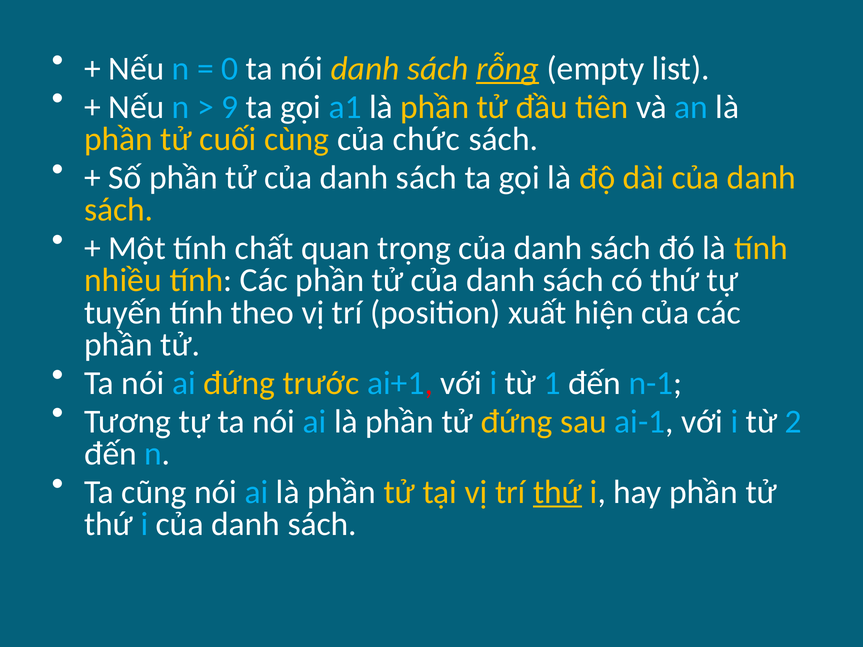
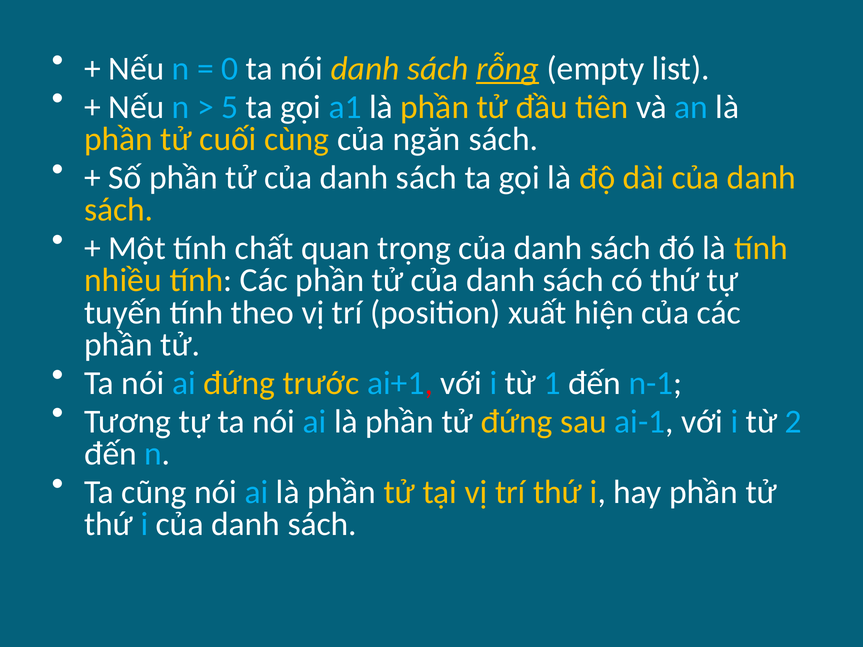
9: 9 -> 5 (230, 107)
chức: chức -> ngăn (427, 139)
thứ underline: present -> none (558, 492)
